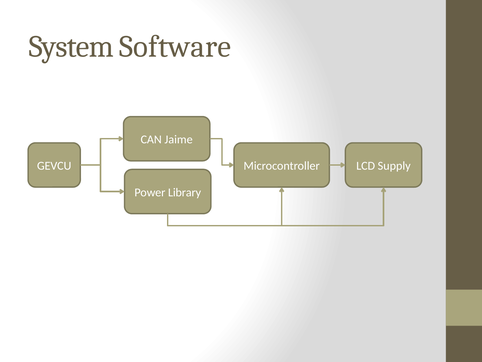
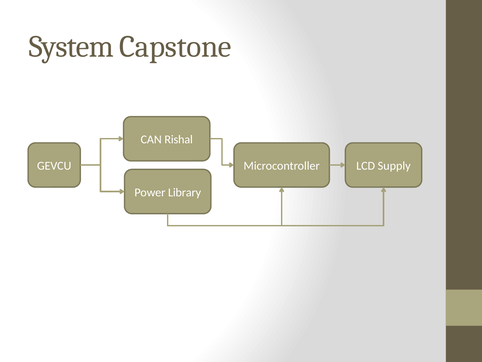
Software: Software -> Capstone (175, 47)
Jaime: Jaime -> Rishal (179, 139)
